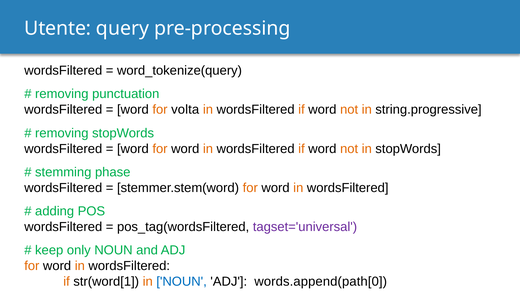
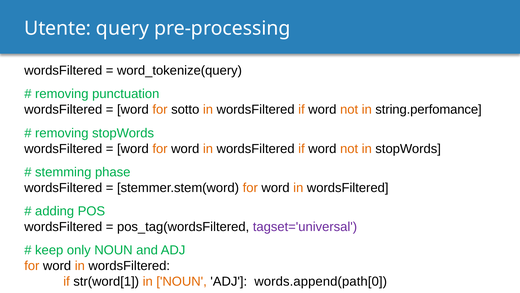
volta: volta -> sotto (185, 109)
string.progressive: string.progressive -> string.perfomance (429, 109)
NOUN colour: blue -> orange (182, 281)
